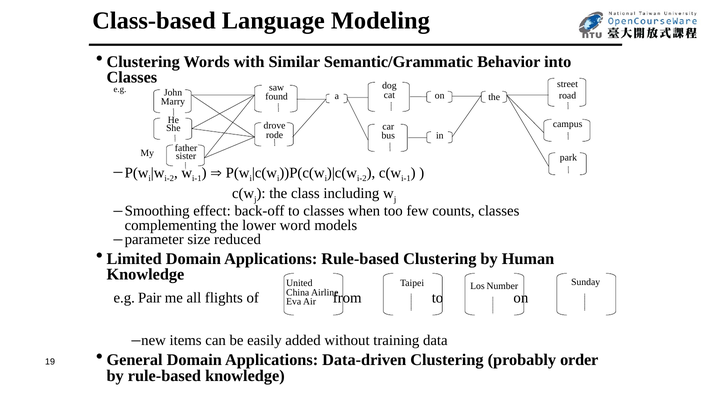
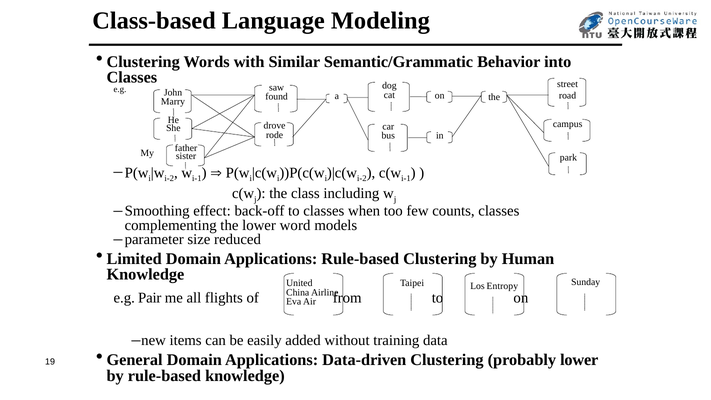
Number: Number -> Entropy (502, 286)
probably order: order -> lower (579, 360)
